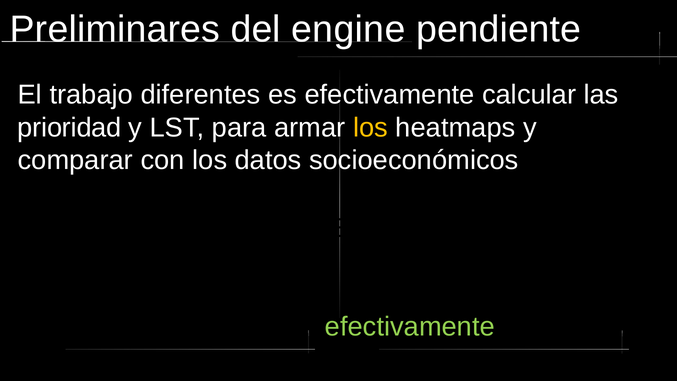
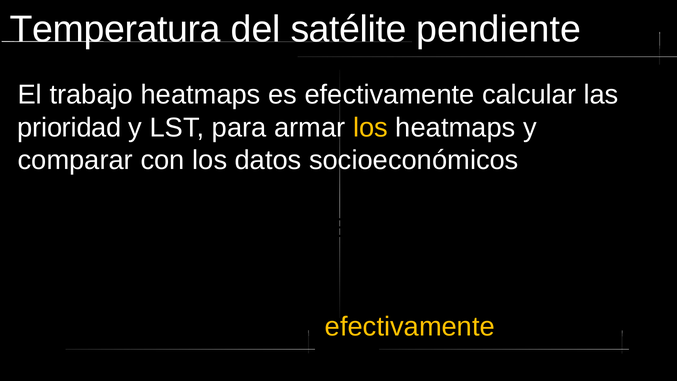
Preliminares: Preliminares -> Temperatura (115, 29)
engine: engine -> satélite (349, 29)
trabajo diferentes: diferentes -> heatmaps (201, 95)
efectivamente colour: light green -> yellow (410, 327)
